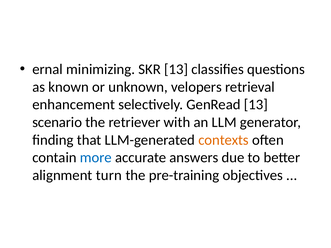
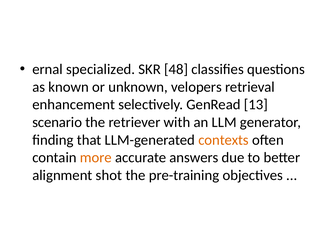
minimizing: minimizing -> specialized (101, 69)
SKR 13: 13 -> 48 (176, 69)
more colour: blue -> orange (96, 158)
turn: turn -> shot (109, 175)
